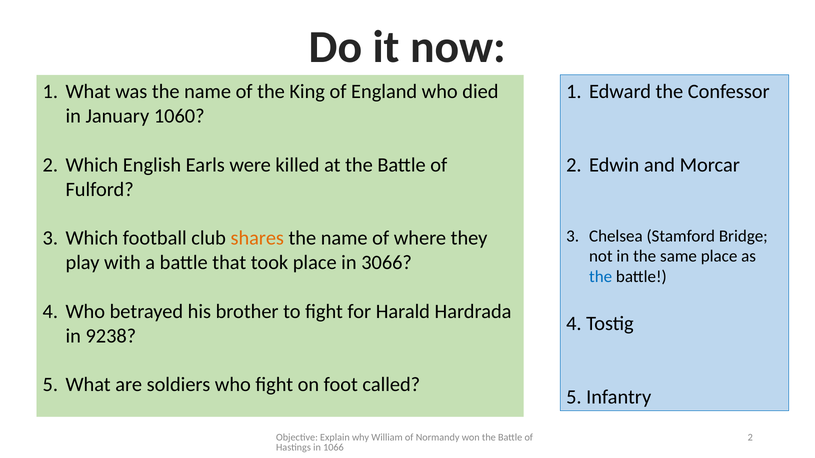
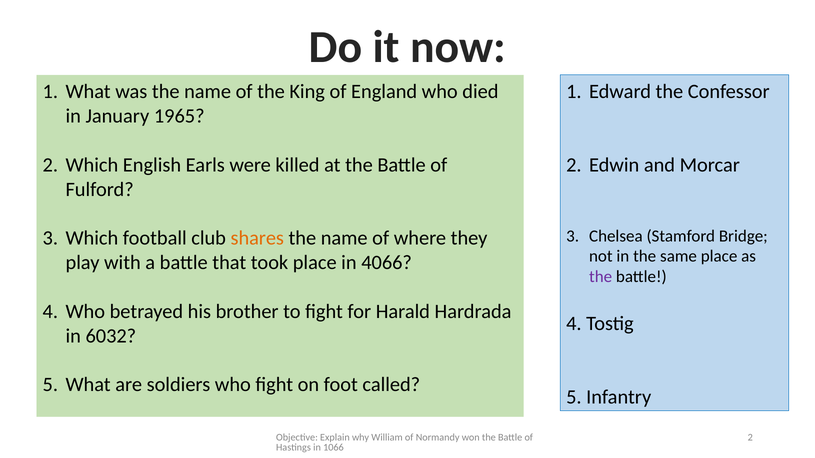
1060: 1060 -> 1965 (179, 116)
3066: 3066 -> 4066 (387, 263)
the colour: blue -> purple (601, 277)
9238: 9238 -> 6032 (111, 336)
